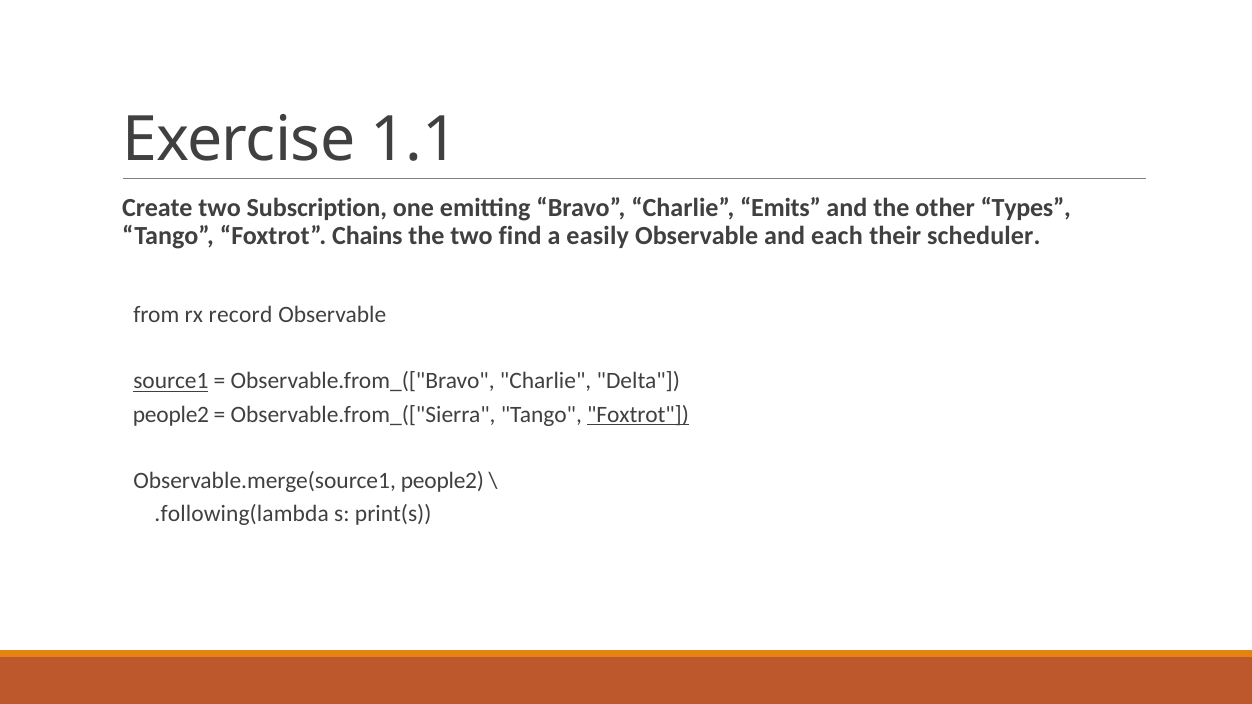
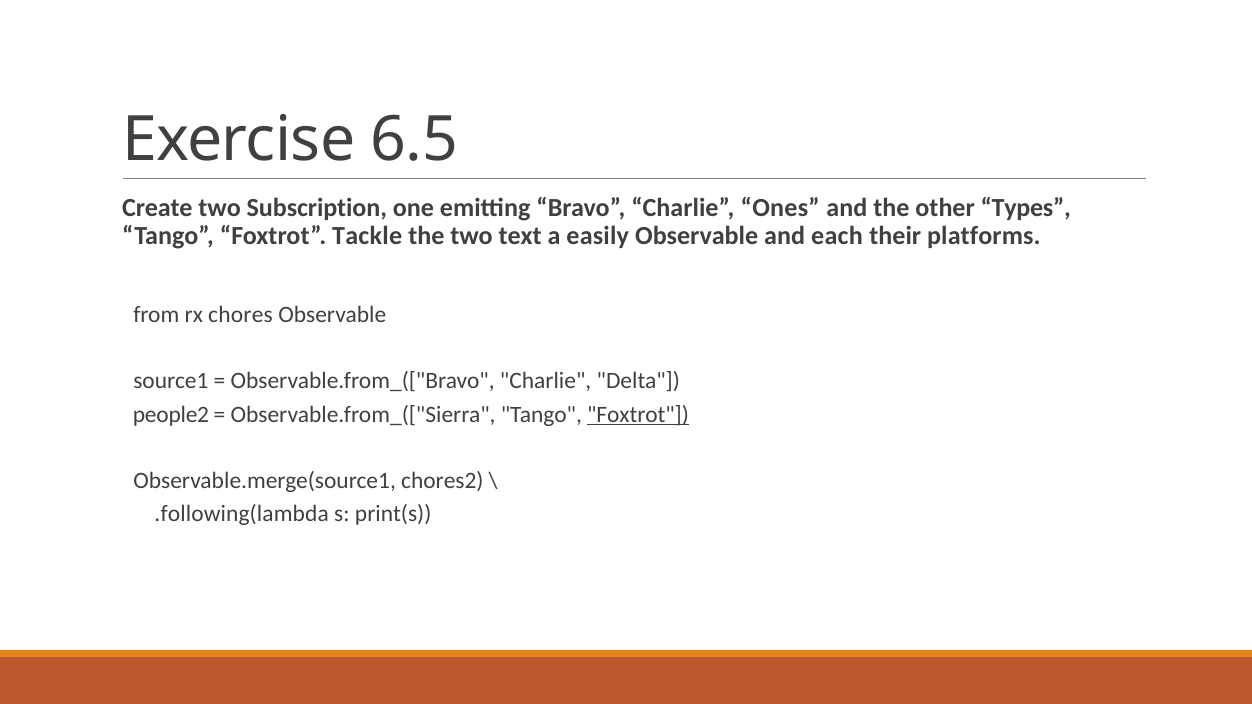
1.1: 1.1 -> 6.5 (414, 140)
Emits: Emits -> Ones (780, 208)
Chains: Chains -> Tackle (367, 236)
find: find -> text (520, 236)
scheduler: scheduler -> platforms (984, 236)
record: record -> chores (241, 315)
source1 underline: present -> none (171, 381)
Observable.merge(source1 people2: people2 -> chores2 (442, 481)
